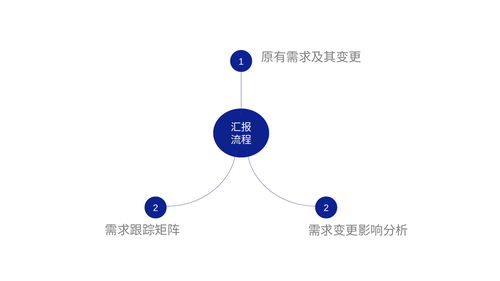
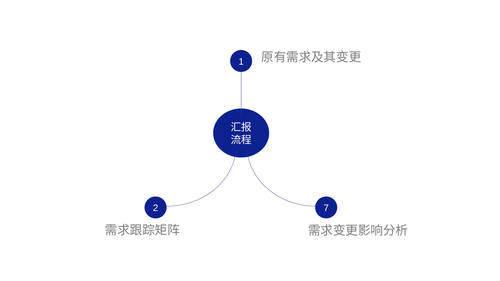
2 2: 2 -> 7 (326, 208)
